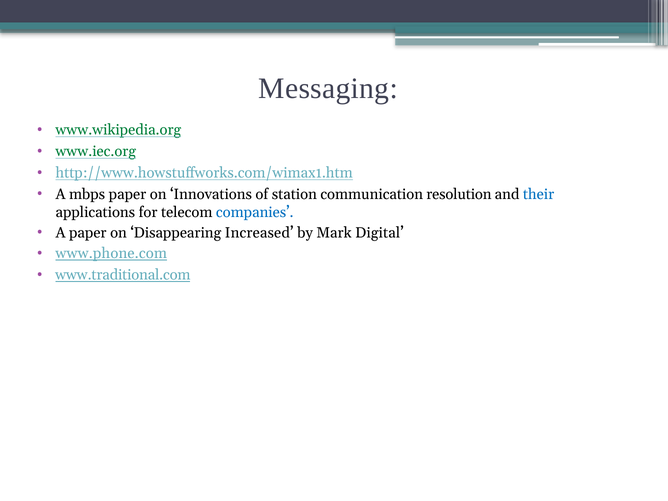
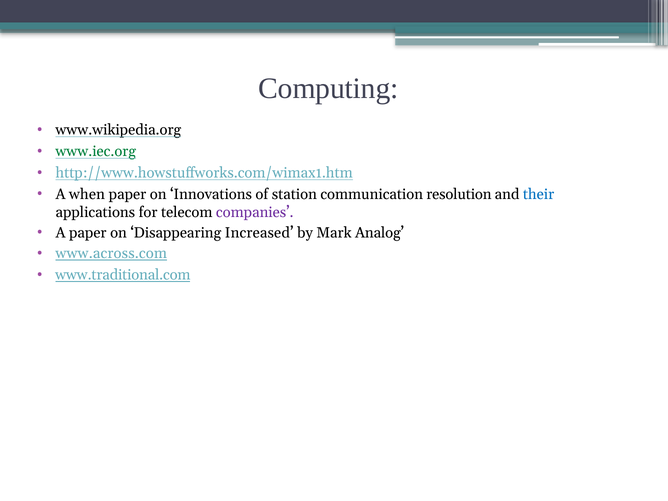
Messaging: Messaging -> Computing (328, 88)
www.wikipedia.org colour: green -> black (118, 130)
mbps: mbps -> when (87, 195)
companies colour: blue -> purple (255, 212)
Digital: Digital -> Analog (380, 233)
www.phone.com: www.phone.com -> www.across.com (111, 253)
